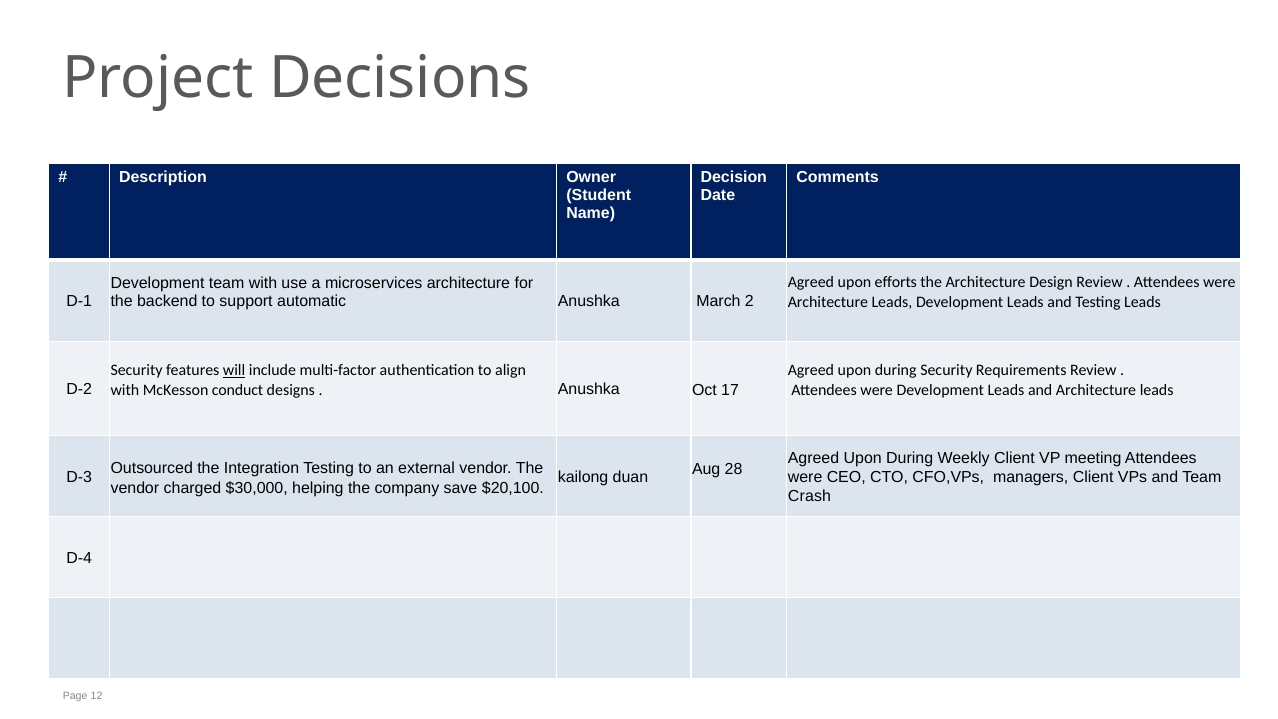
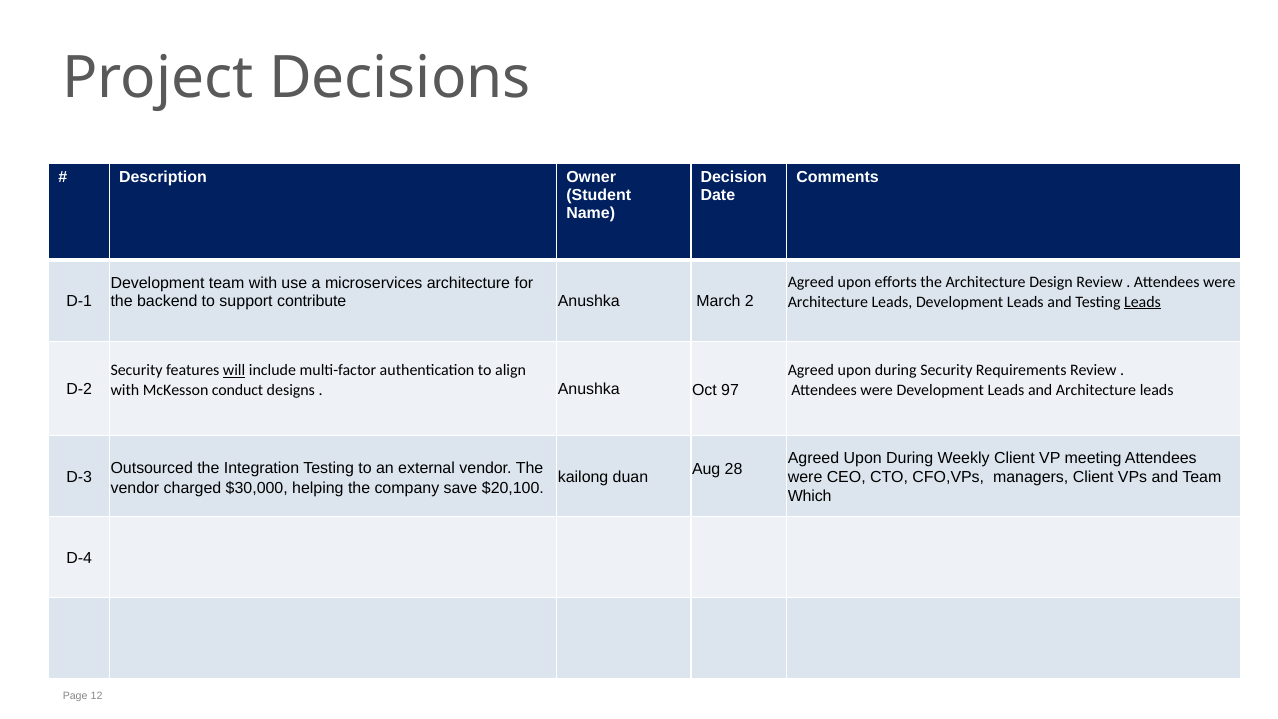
automatic: automatic -> contribute (312, 301)
Leads underline: none -> present (1143, 302)
17: 17 -> 97 (730, 390)
Crash: Crash -> Which (810, 496)
